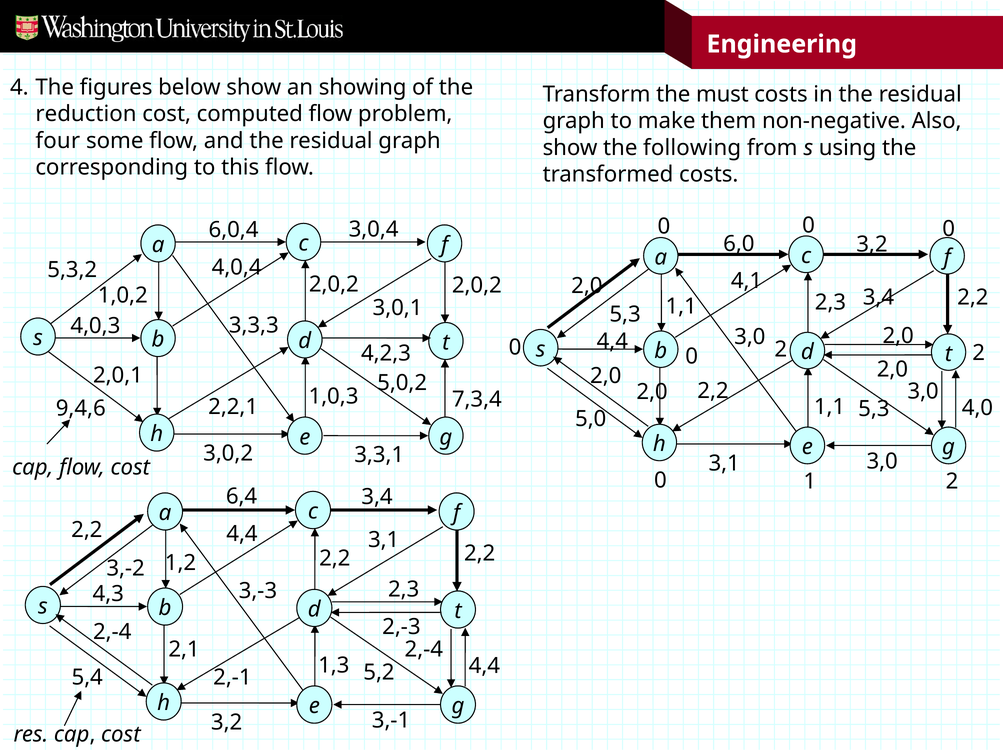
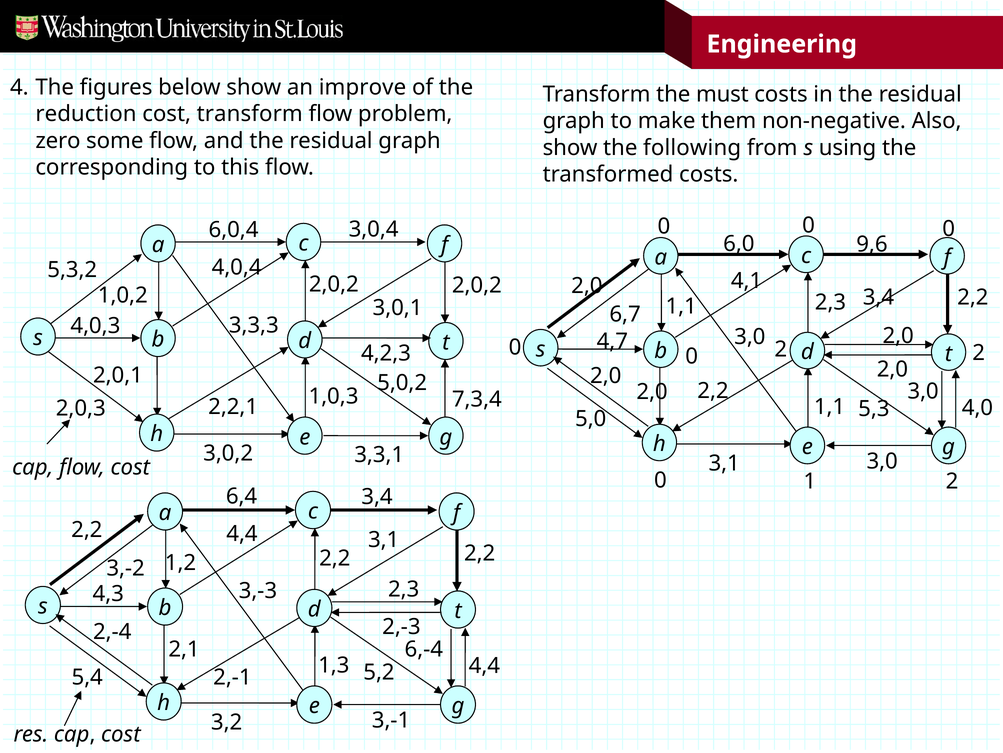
showing: showing -> improve (362, 87)
cost computed: computed -> transform (250, 114)
four: four -> zero (58, 141)
6,0 3,2: 3,2 -> 9,6 (872, 244)
5,3: 5,3 -> 6,7 (625, 314)
4,4: 4,4 -> 4,7 (612, 341)
9,4,6: 9,4,6 -> 2,0,3 (81, 408)
2,-4: 2,-4 -> 6,-4 (424, 649)
